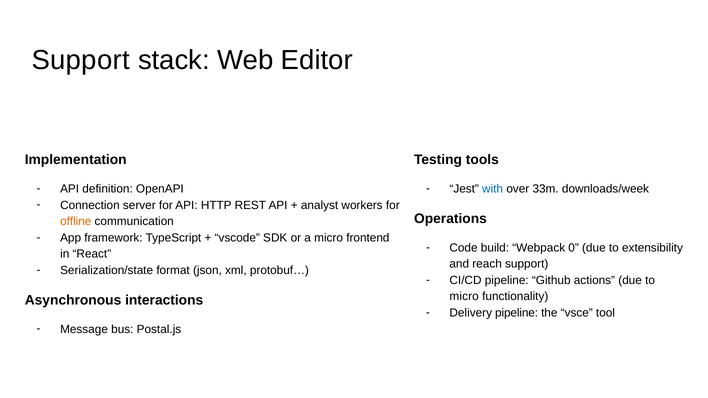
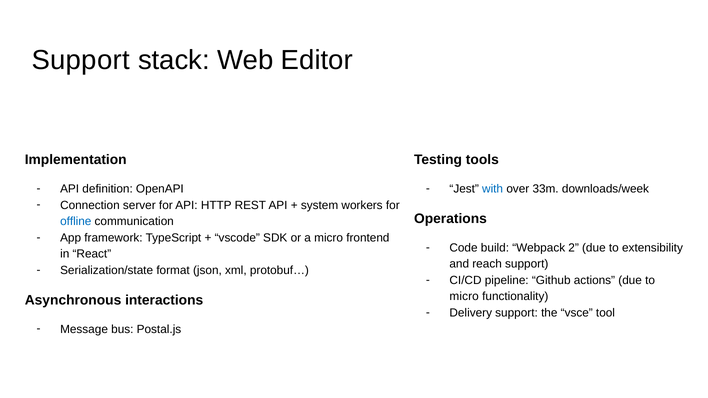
analyst: analyst -> system (320, 205)
offline colour: orange -> blue (76, 222)
0: 0 -> 2 (574, 248)
Delivery pipeline: pipeline -> support (516, 313)
